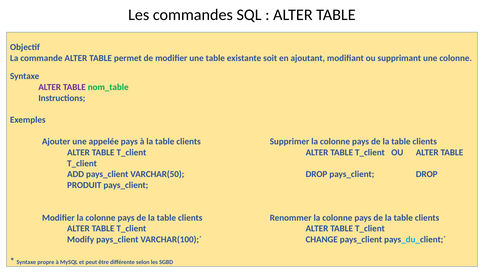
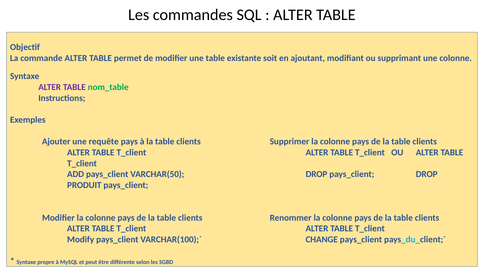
appelée: appelée -> requête (104, 142)
